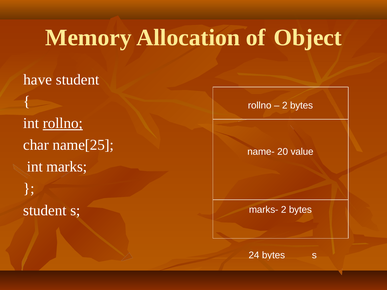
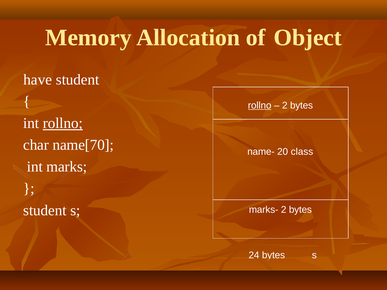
rollno underline: none -> present (260, 105)
name[25: name[25 -> name[70 (83, 145)
value: value -> class (302, 152)
